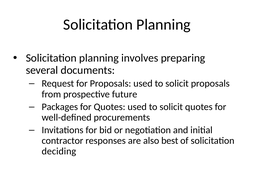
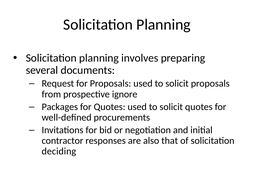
future: future -> ignore (125, 94)
best: best -> that (170, 141)
